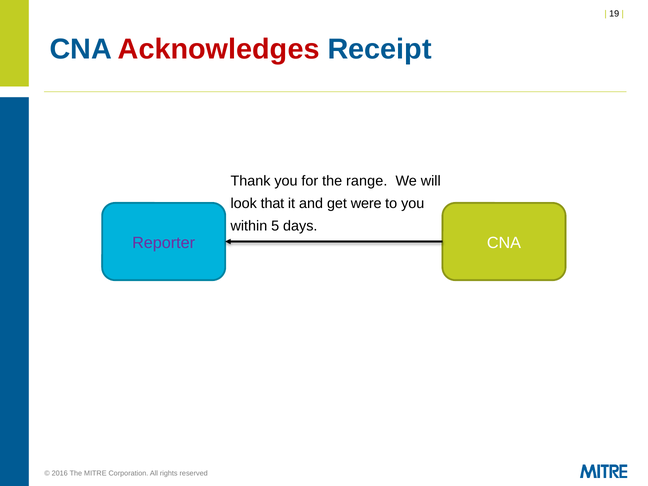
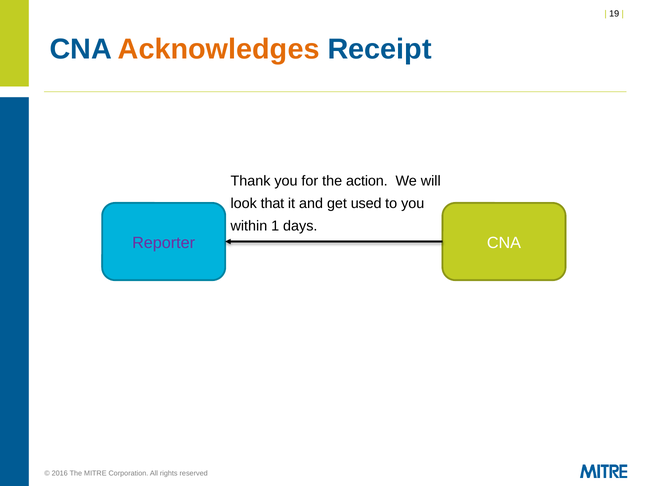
Acknowledges colour: red -> orange (219, 49)
range: range -> action (367, 181)
were: were -> used (366, 204)
5: 5 -> 1 (275, 226)
